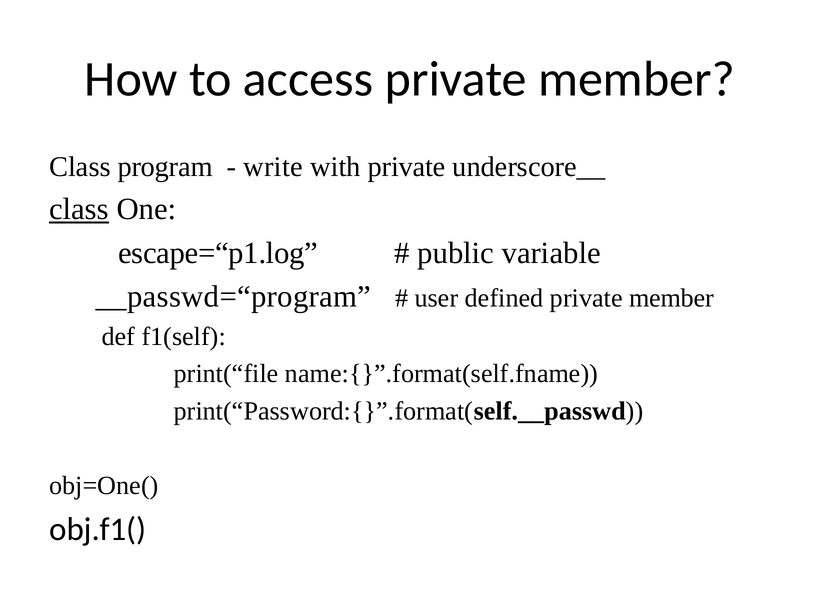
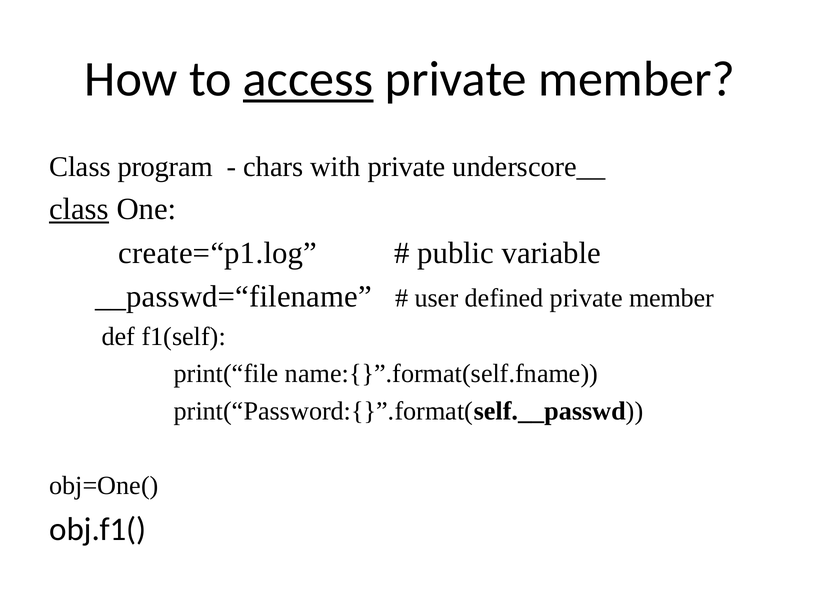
access underline: none -> present (308, 79)
write: write -> chars (273, 167)
escape=“p1.log: escape=“p1.log -> create=“p1.log (218, 253)
__passwd=“program: __passwd=“program -> __passwd=“filename (234, 297)
